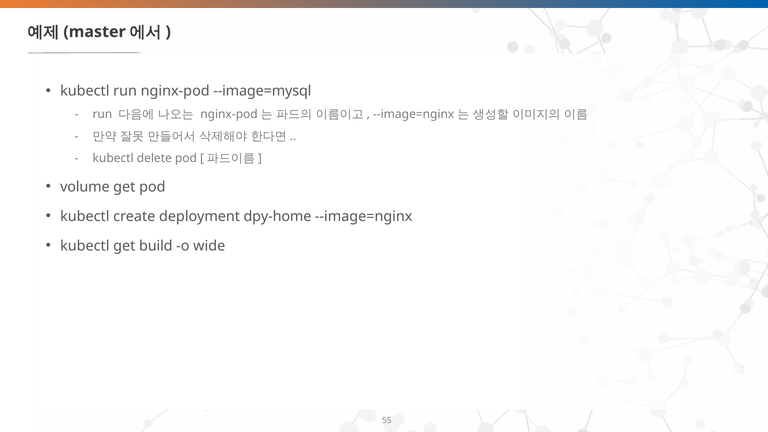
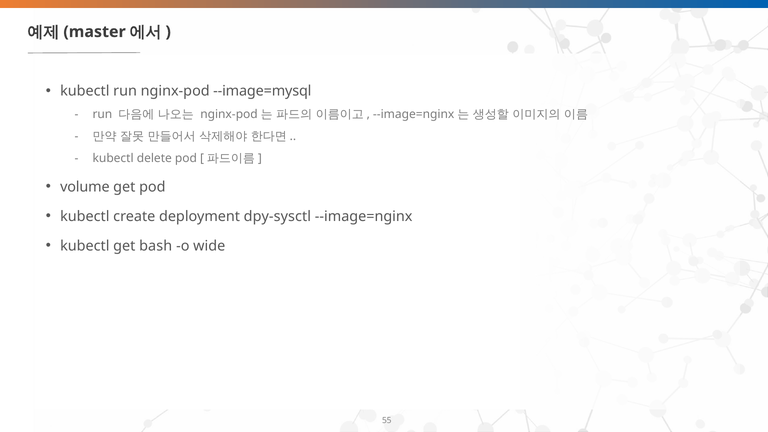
dpy-home: dpy-home -> dpy-sysctl (277, 216)
build: build -> bash (156, 246)
